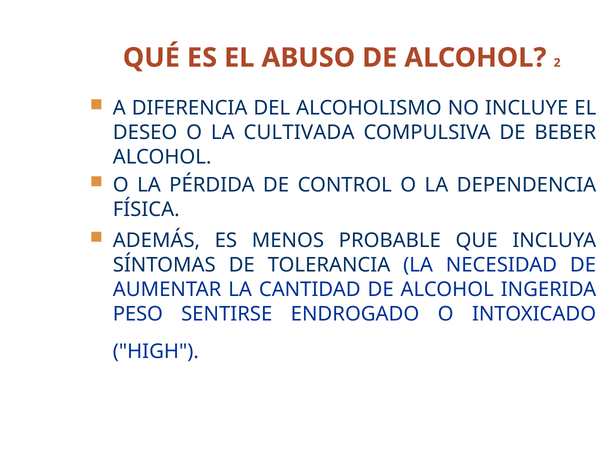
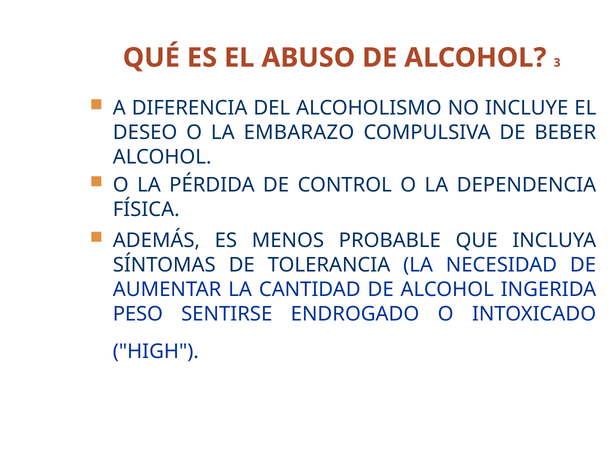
2: 2 -> 3 (557, 63)
CULTIVADA: CULTIVADA -> EMBARAZO (299, 133)
